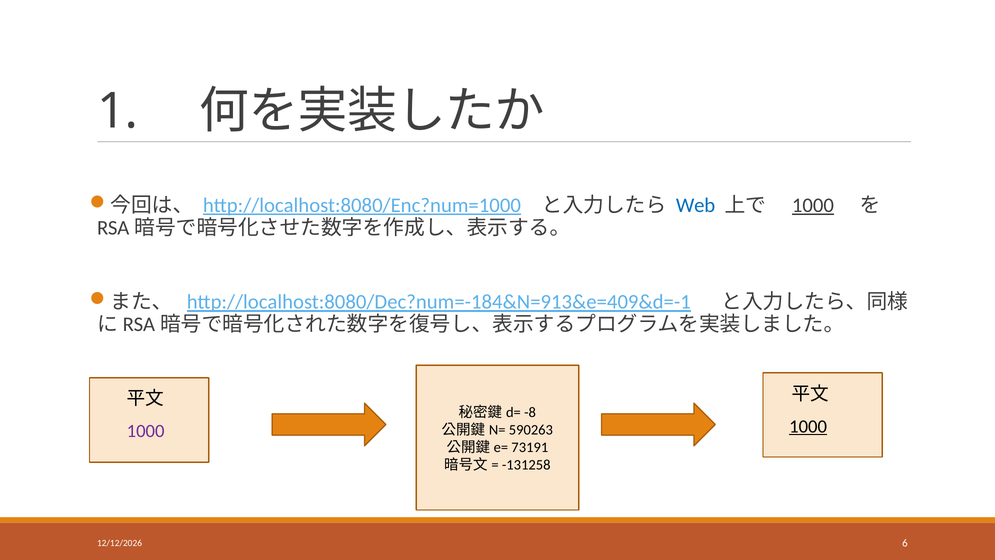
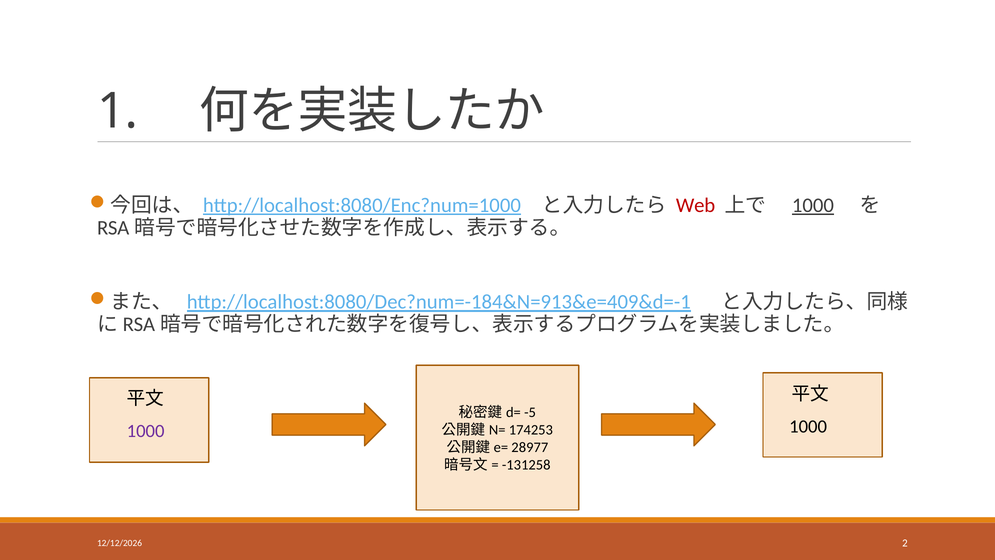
Web colour: blue -> red (696, 205)
-8: -8 -> -5 (530, 412)
1000 underline: present -> none (808, 426)
590263: 590263 -> 174253 (531, 430)
73191: 73191 -> 28977 (530, 447)
6: 6 -> 2 (905, 543)
